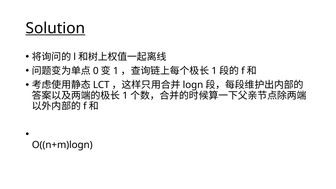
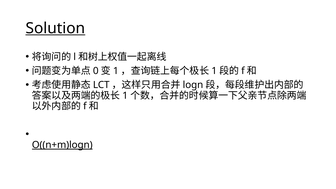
O((n+m)logn underline: none -> present (62, 145)
